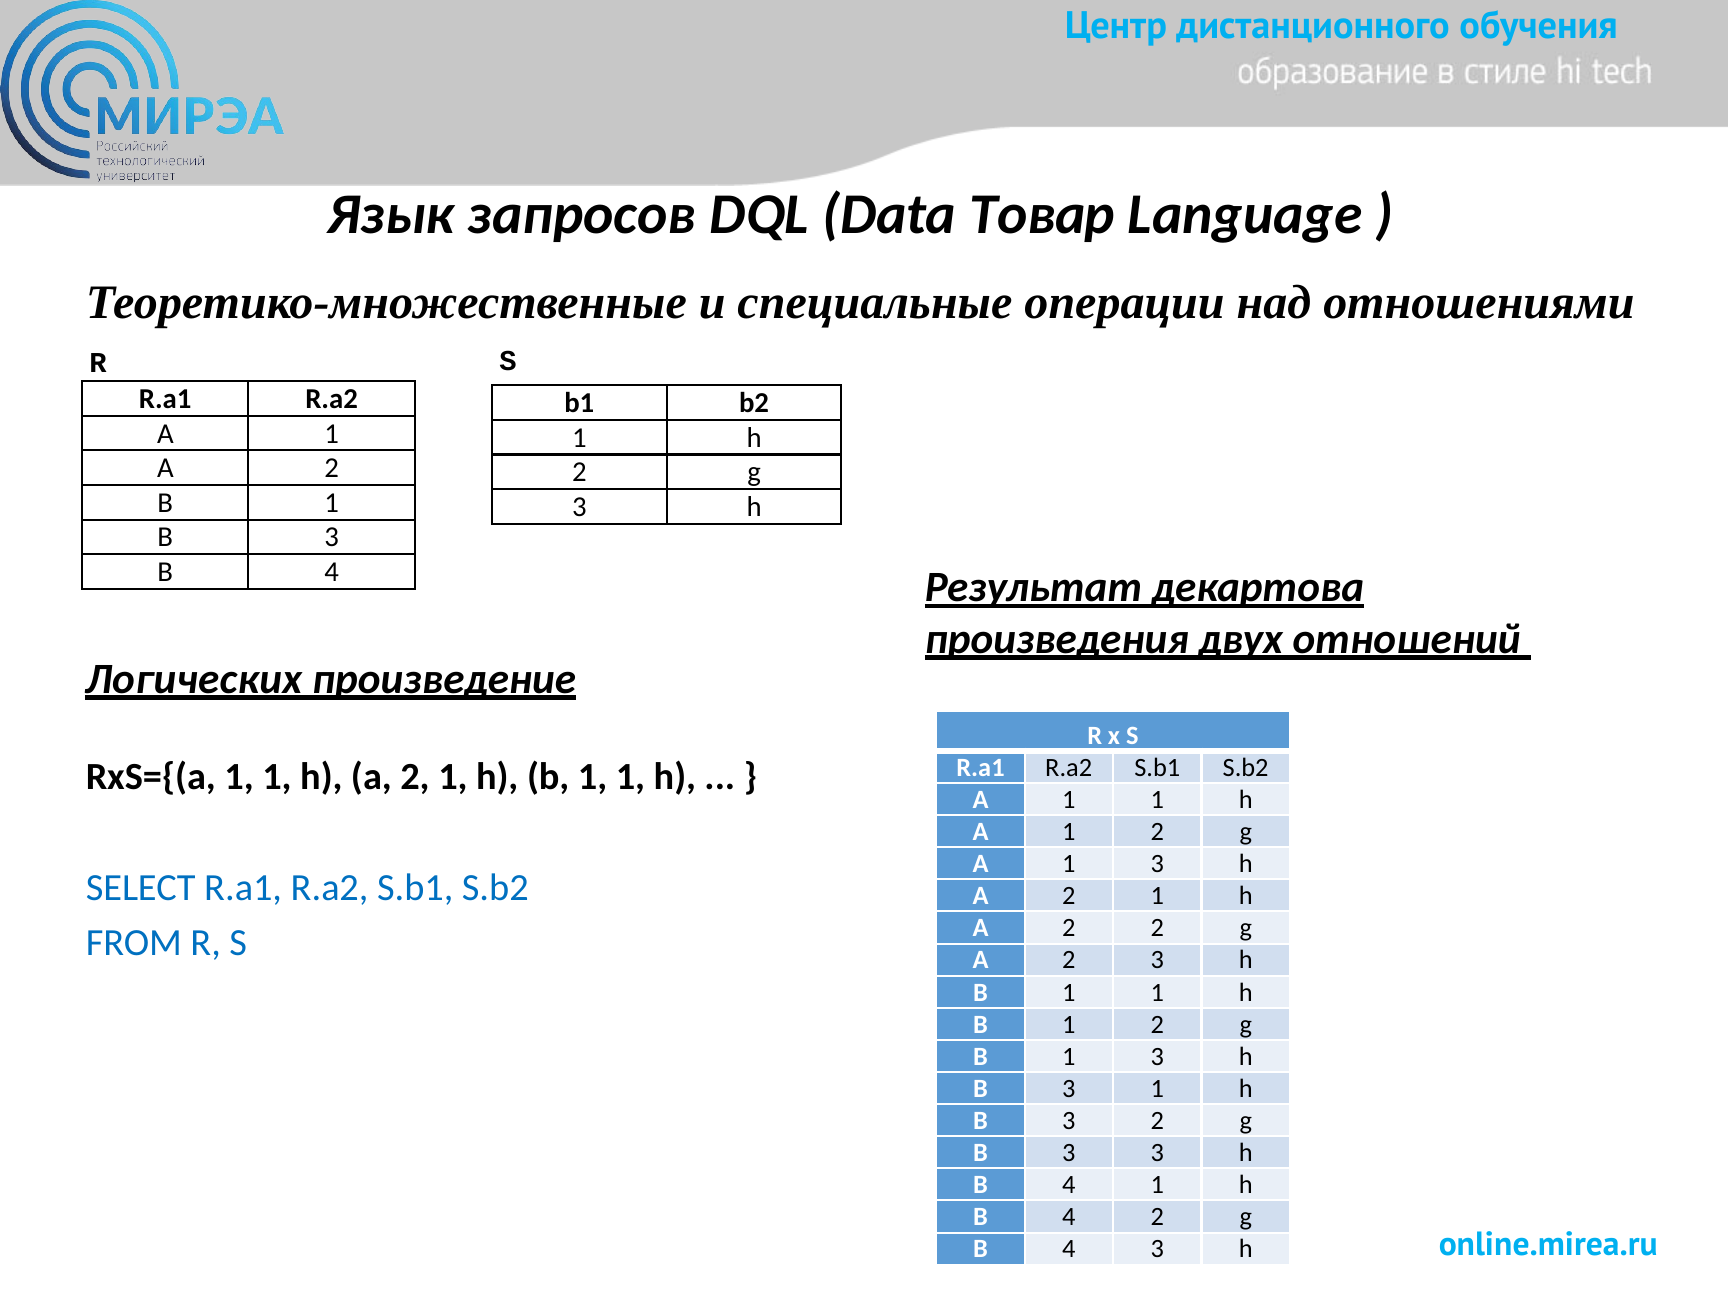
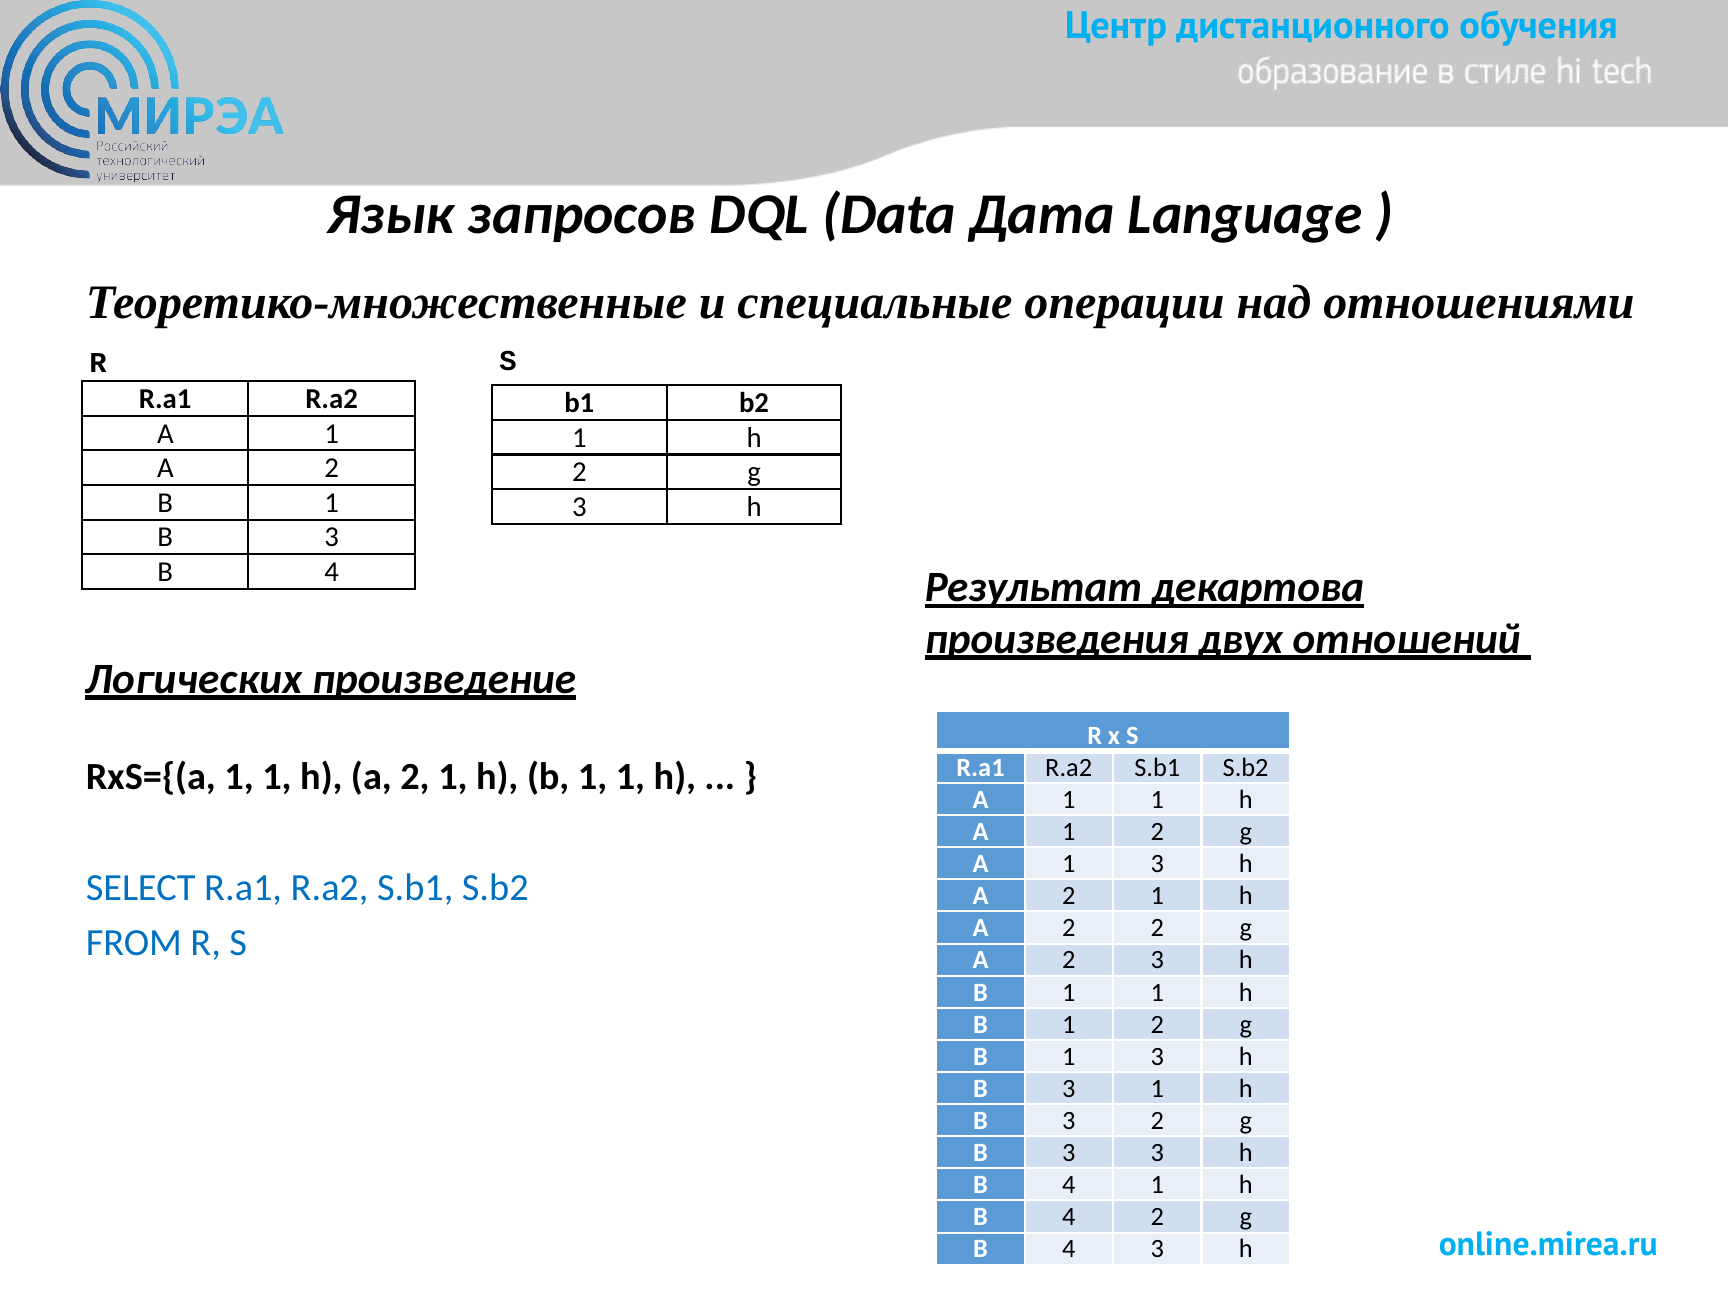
Товар: Товар -> Дата (1042, 215)
